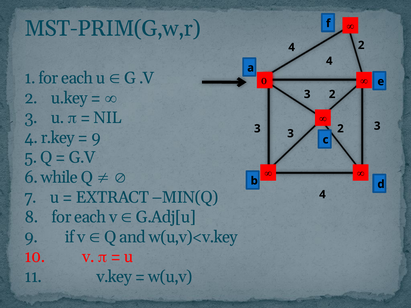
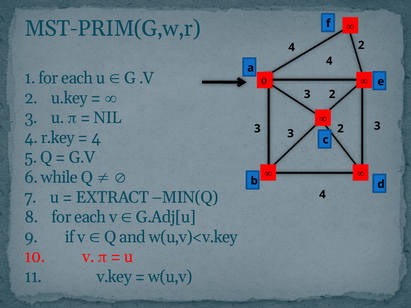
9: 9 -> 4 (96, 138)
